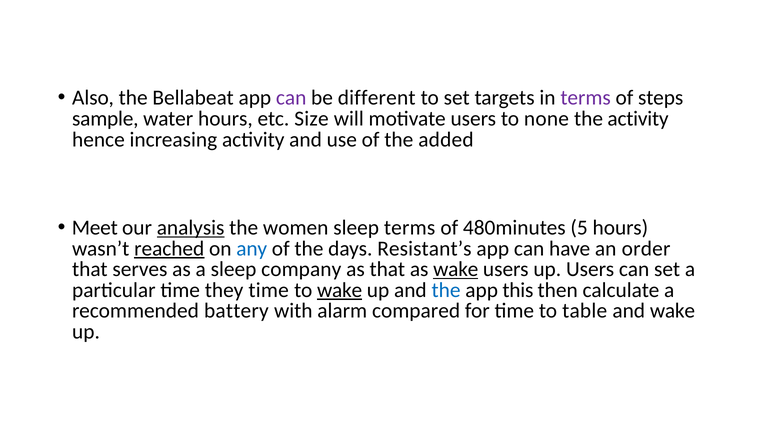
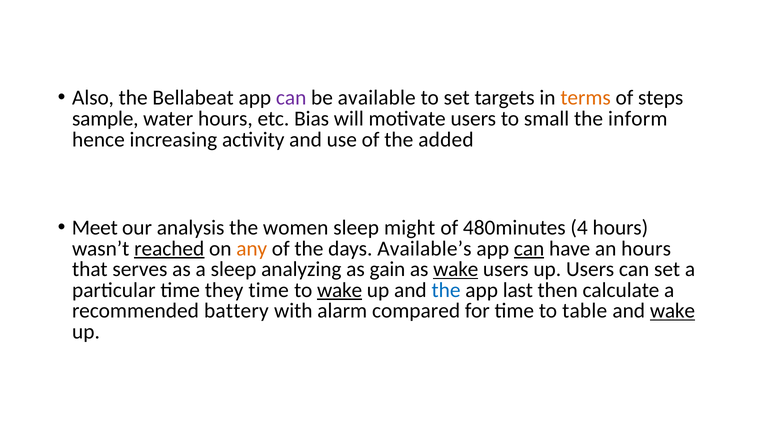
different: different -> available (377, 98)
terms colour: purple -> orange (586, 98)
Size: Size -> Bias (312, 119)
none: none -> small (547, 119)
the activity: activity -> inform (638, 119)
analysis underline: present -> none (191, 228)
sleep terms: terms -> might (410, 228)
5: 5 -> 4 (579, 228)
any colour: blue -> orange (252, 248)
Resistant’s: Resistant’s -> Available’s (424, 248)
can underline: none -> present (529, 248)
an order: order -> hours (646, 248)
company: company -> analyzing (301, 269)
as that: that -> gain (387, 269)
this: this -> last (518, 290)
wake underline: none -> present (672, 311)
